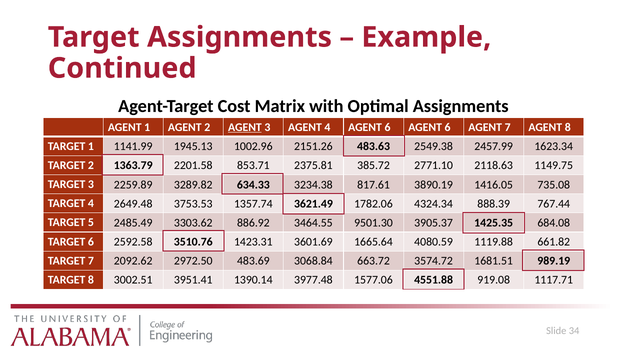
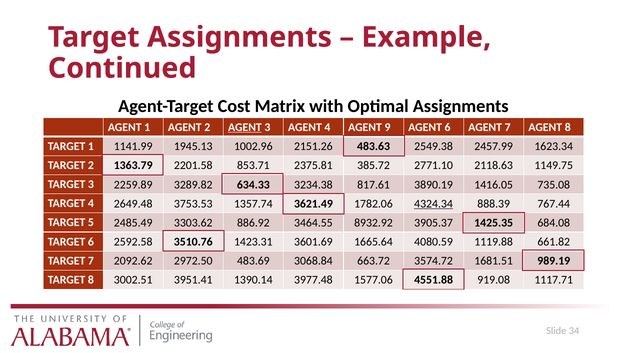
4 AGENT 6: 6 -> 9 (388, 127)
4324.34 underline: none -> present (434, 204)
9501.30: 9501.30 -> 8932.92 (373, 223)
